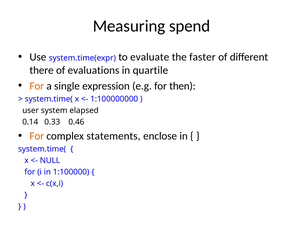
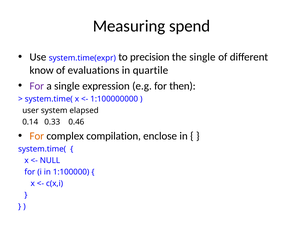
evaluate: evaluate -> precision (150, 57)
the faster: faster -> single (202, 57)
there: there -> know (42, 70)
For colour: orange -> purple (37, 86)
statements: statements -> compilation (114, 136)
